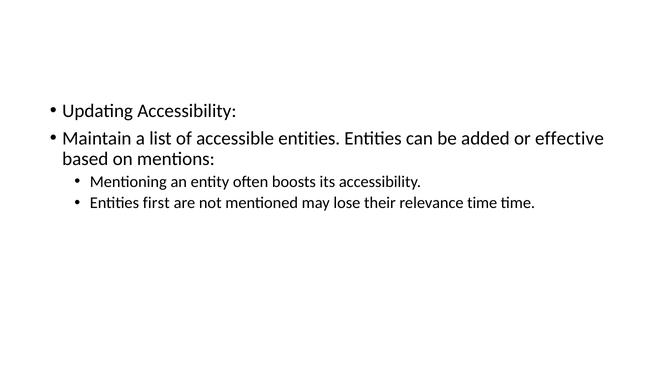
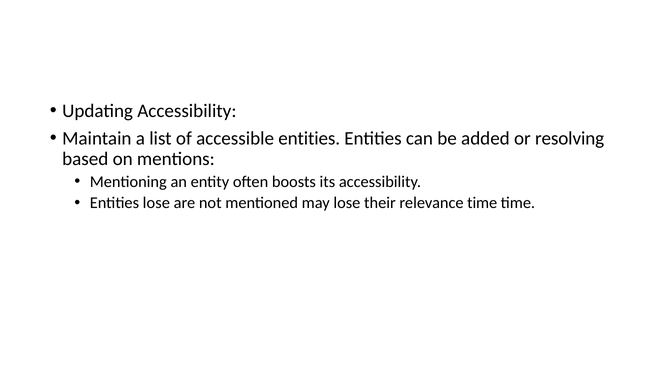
effective: effective -> resolving (570, 138)
Entities first: first -> lose (156, 203)
